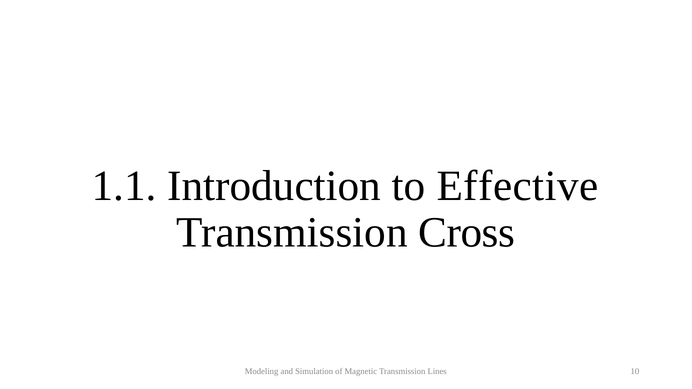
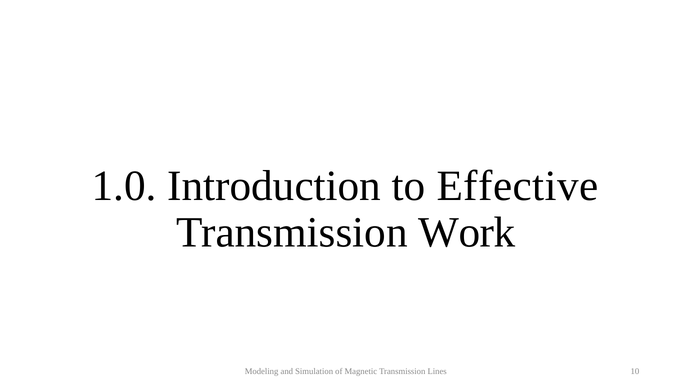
1.1: 1.1 -> 1.0 (124, 186)
Cross: Cross -> Work (467, 233)
